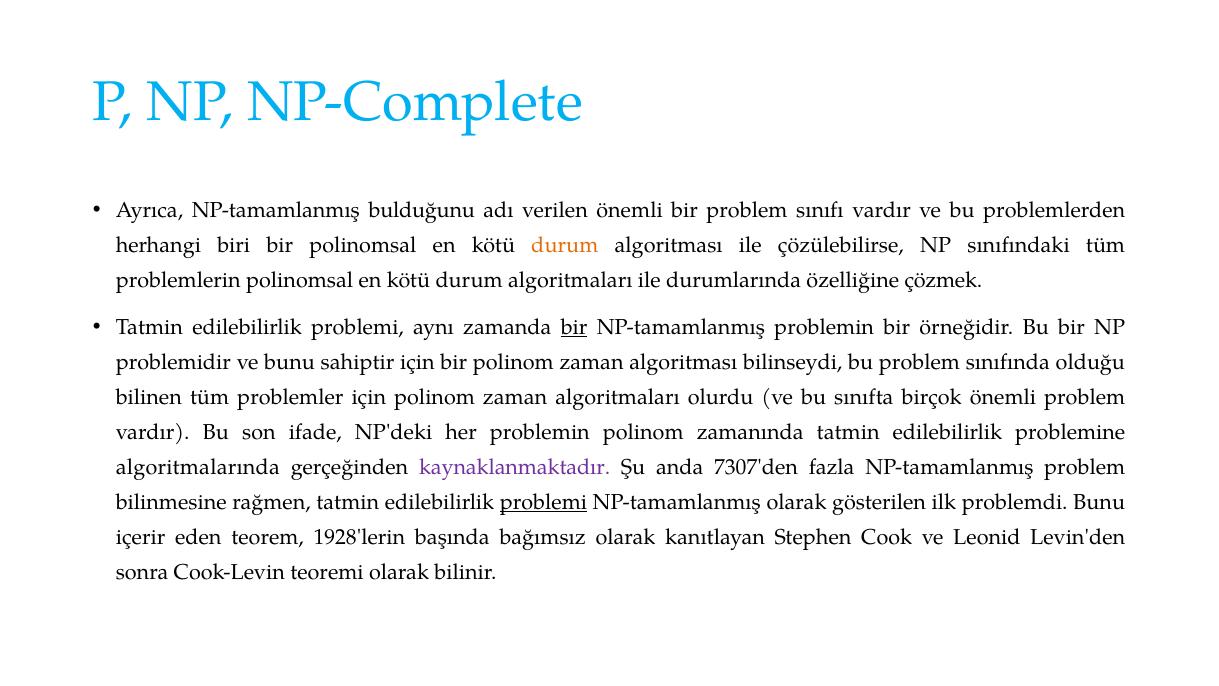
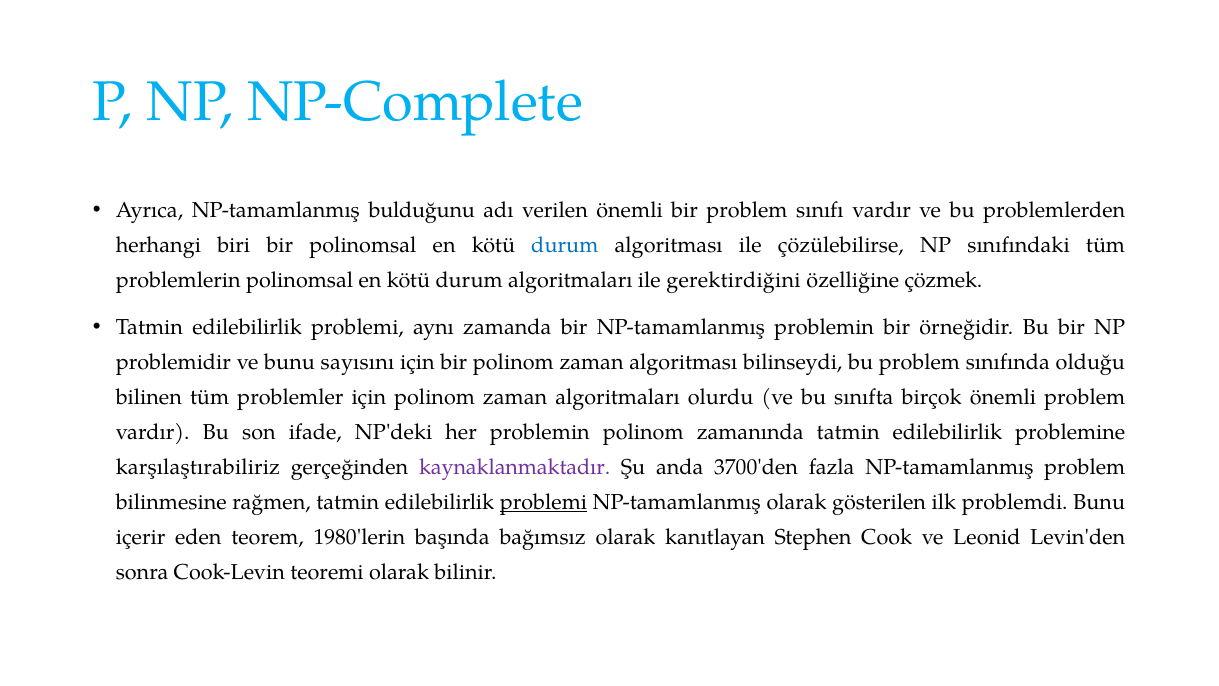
durum colour: orange -> blue (565, 246)
durumlarında: durumlarında -> gerektirdiğini (733, 281)
bir underline: present -> none (574, 327)
sahiptir: sahiptir -> sayısını (357, 362)
algoritmalarında: algoritmalarında -> karşılaştırabiliriz (198, 467)
7307'den: 7307'den -> 3700'den (756, 467)
1928'lerin: 1928'lerin -> 1980'lerin (359, 537)
